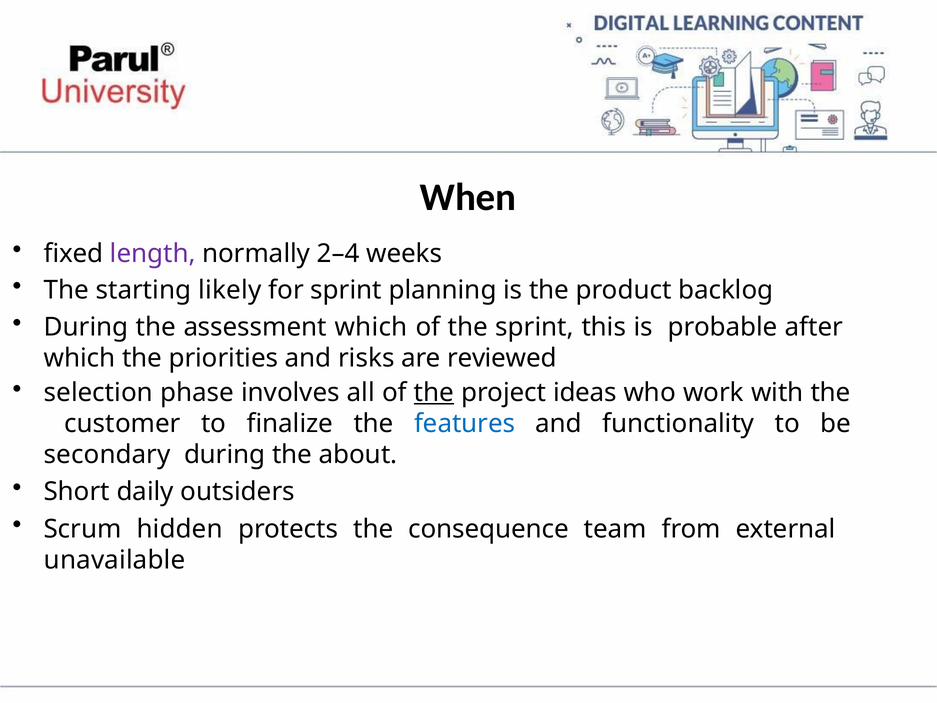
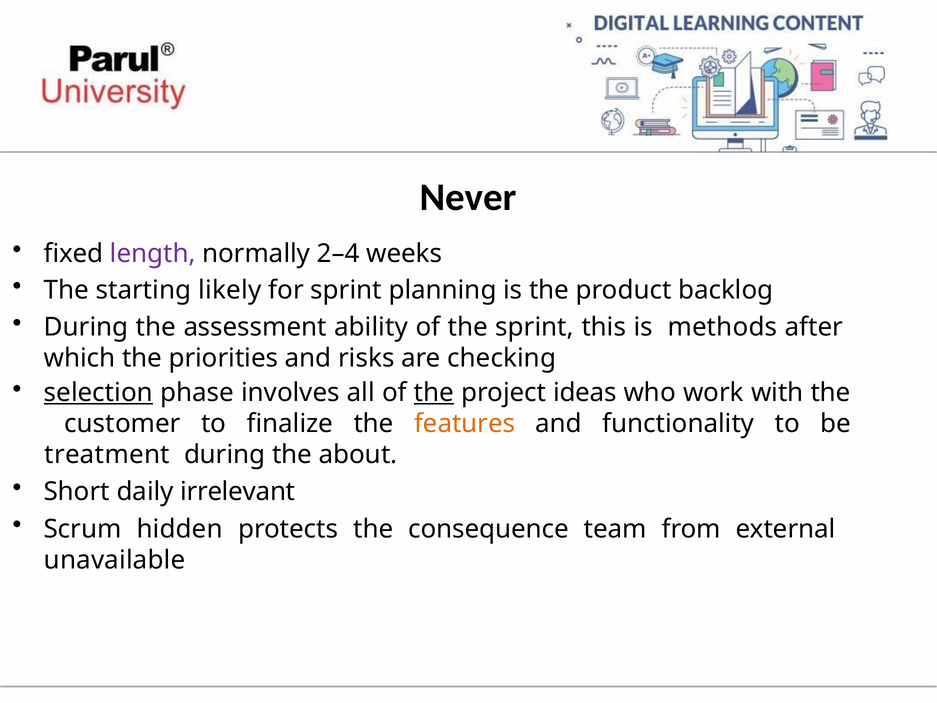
When: When -> Never (468, 197)
assessment which: which -> ability (371, 327)
probable: probable -> methods (722, 327)
reviewed: reviewed -> checking (502, 358)
selection underline: none -> present (98, 392)
features colour: blue -> orange (465, 423)
secondary: secondary -> treatment (107, 454)
outsiders: outsiders -> irrelevant (238, 492)
